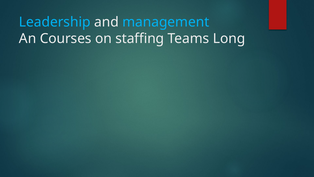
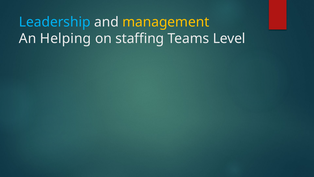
management colour: light blue -> yellow (166, 22)
Courses: Courses -> Helping (66, 39)
Long: Long -> Level (229, 39)
